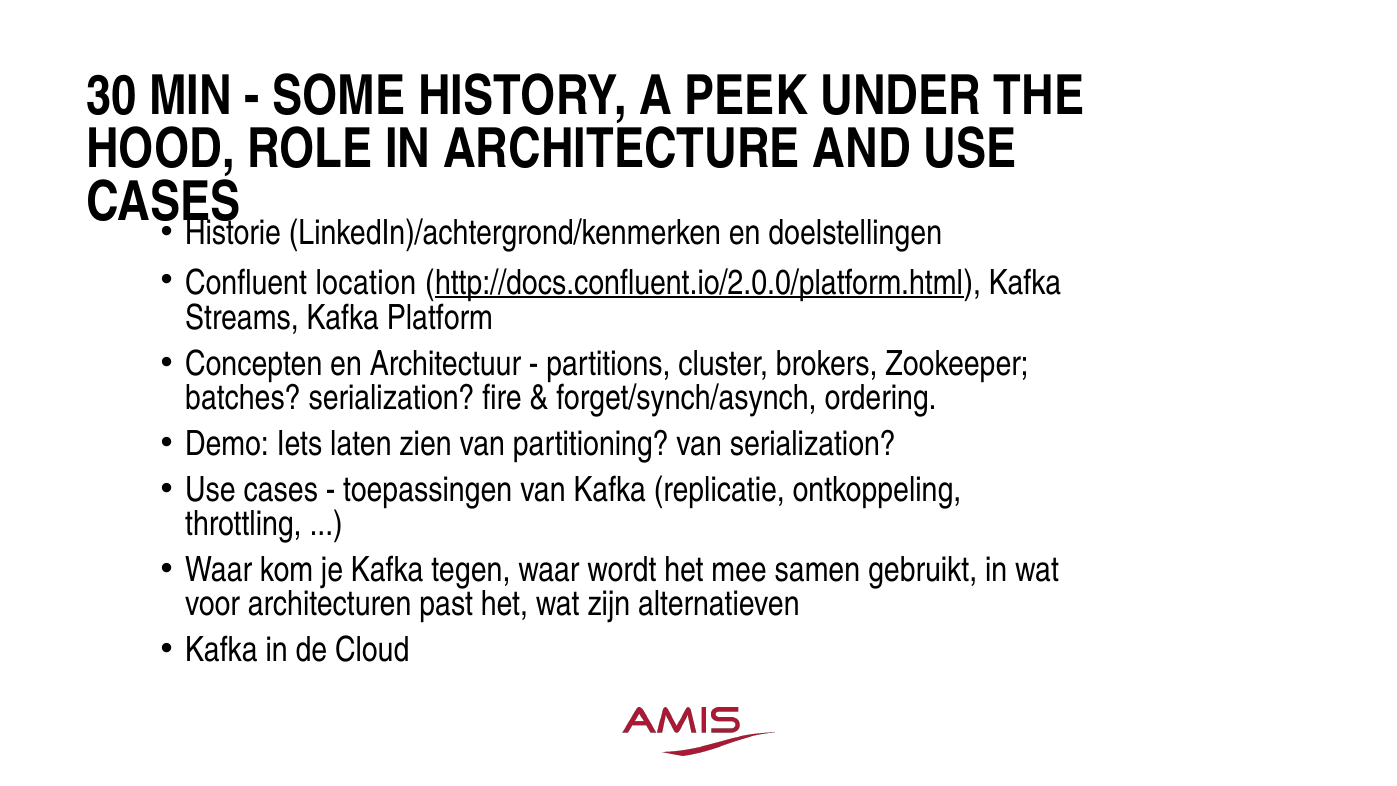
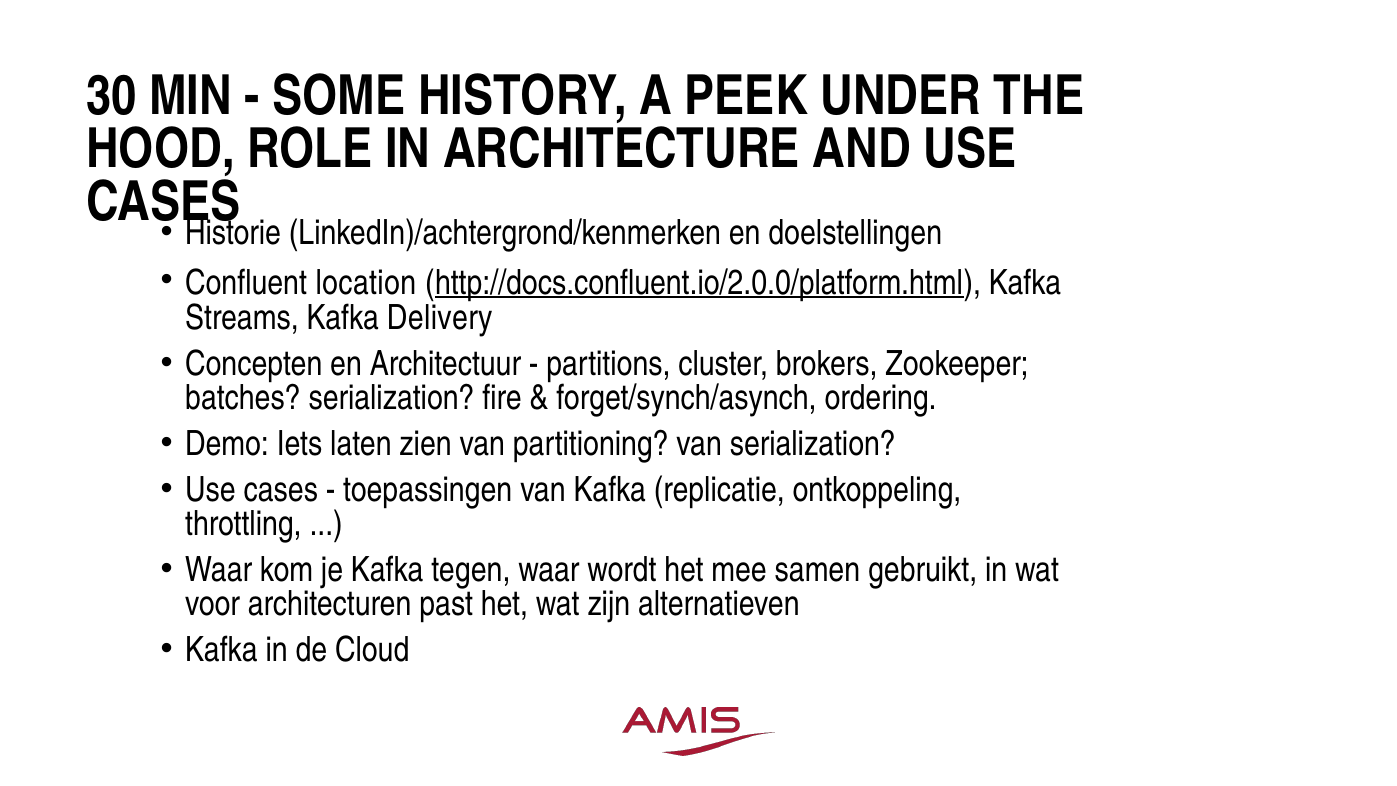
Platform: Platform -> Delivery (440, 318)
